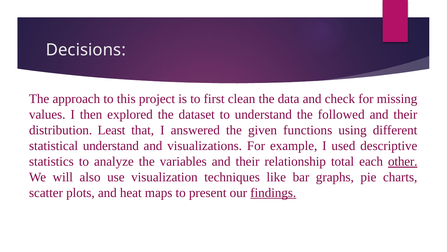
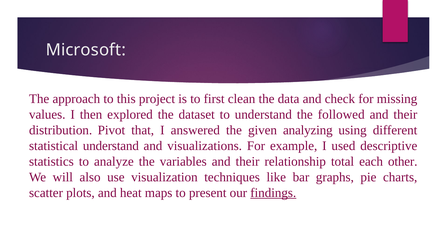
Decisions: Decisions -> Microsoft (86, 50)
Least: Least -> Pivot (111, 130)
functions: functions -> analyzing (308, 130)
other underline: present -> none (403, 161)
